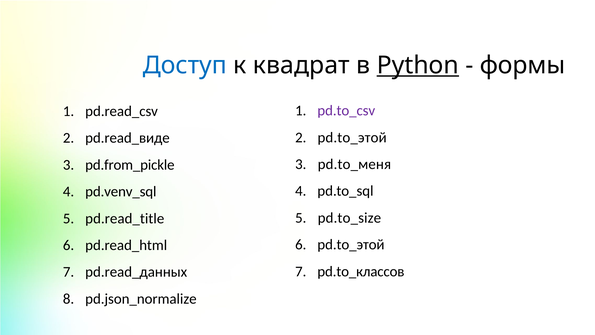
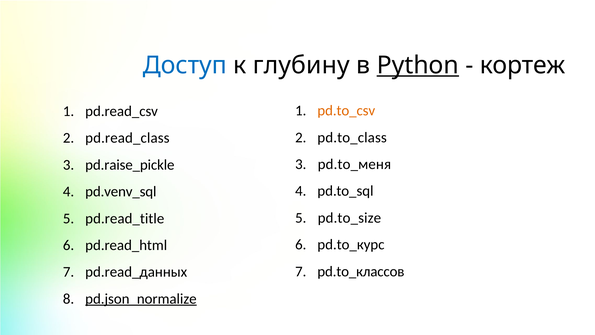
квадрат: квадрат -> глубину (301, 65)
формы: формы -> кортеж (523, 65)
pd.to_csv colour: purple -> orange (346, 111)
pd.to_этой: pd.to_этой -> pd.to_class (352, 137)
pd.read_виде: pd.read_виде -> pd.read_class (127, 138)
pd.from_pickle: pd.from_pickle -> pd.raise_pickle (130, 165)
pd.to_этой: pd.to_этой -> pd.to_курс (351, 244)
pd.json_normalize underline: none -> present (141, 299)
